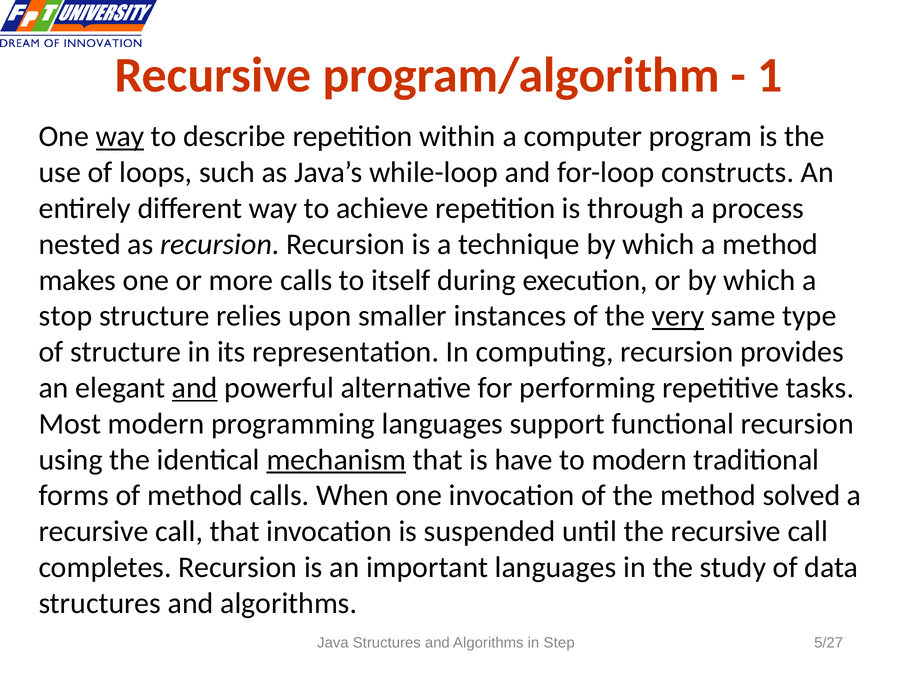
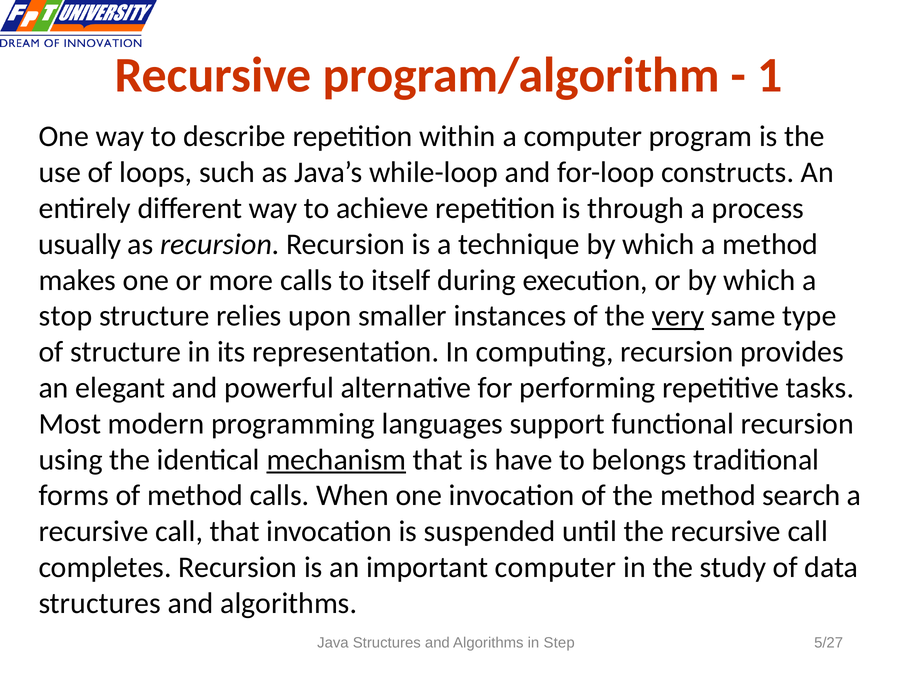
way underline: present -> none (120, 137)
nested: nested -> usually (80, 244)
and underline: present -> none (195, 388)
to modern: modern -> belongs (639, 459)
solved: solved -> search (802, 495)
important languages: languages -> computer (555, 567)
